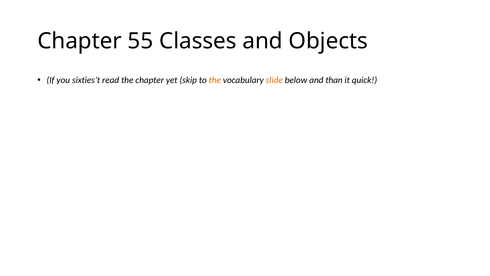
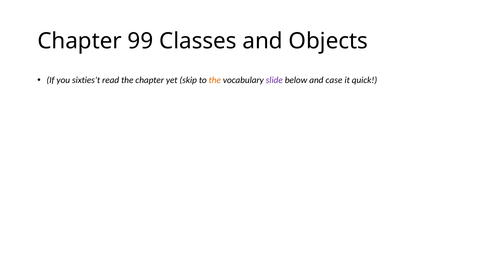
55: 55 -> 99 (140, 41)
slide colour: orange -> purple (274, 80)
than: than -> case (334, 80)
